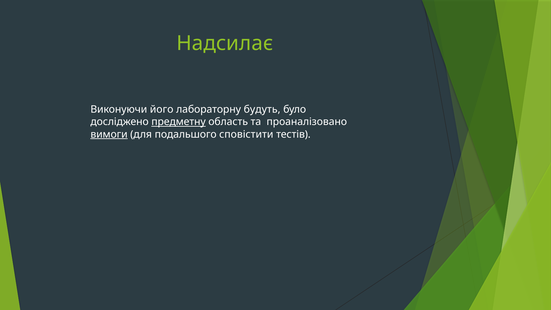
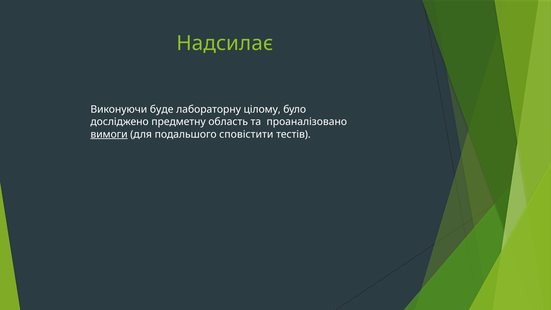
його: його -> буде (162, 109)
будуть: будуть -> цілому (262, 109)
предметну underline: present -> none (179, 122)
